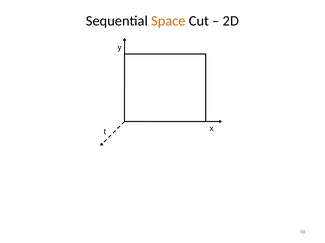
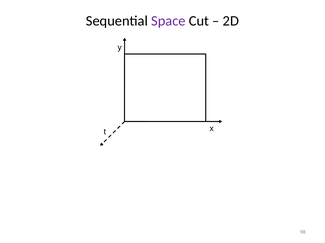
Space colour: orange -> purple (168, 21)
